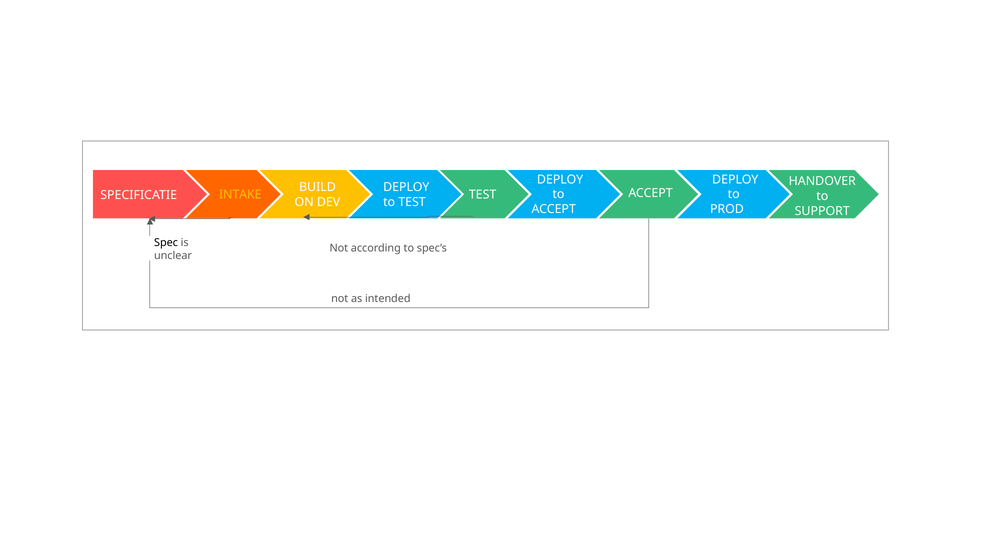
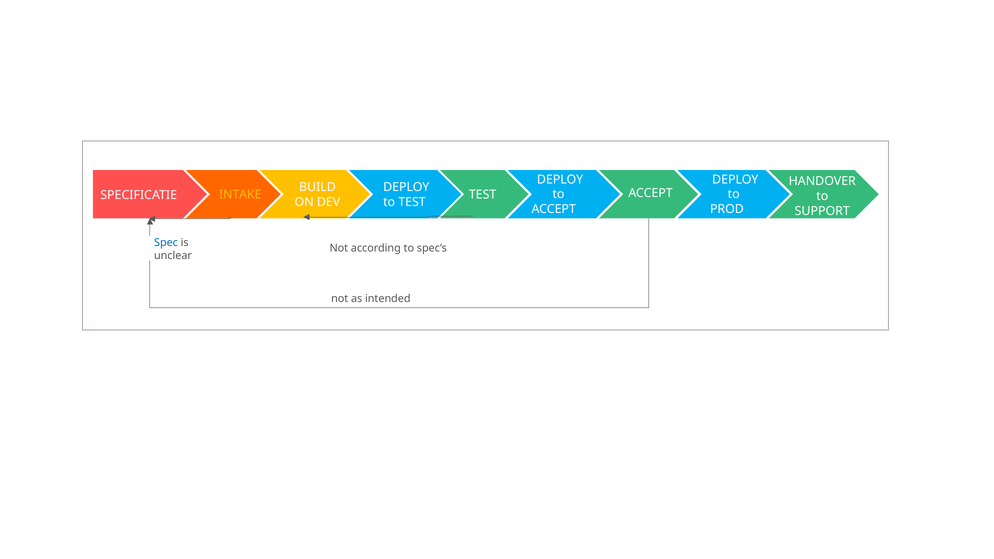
Spec colour: black -> blue (166, 243)
